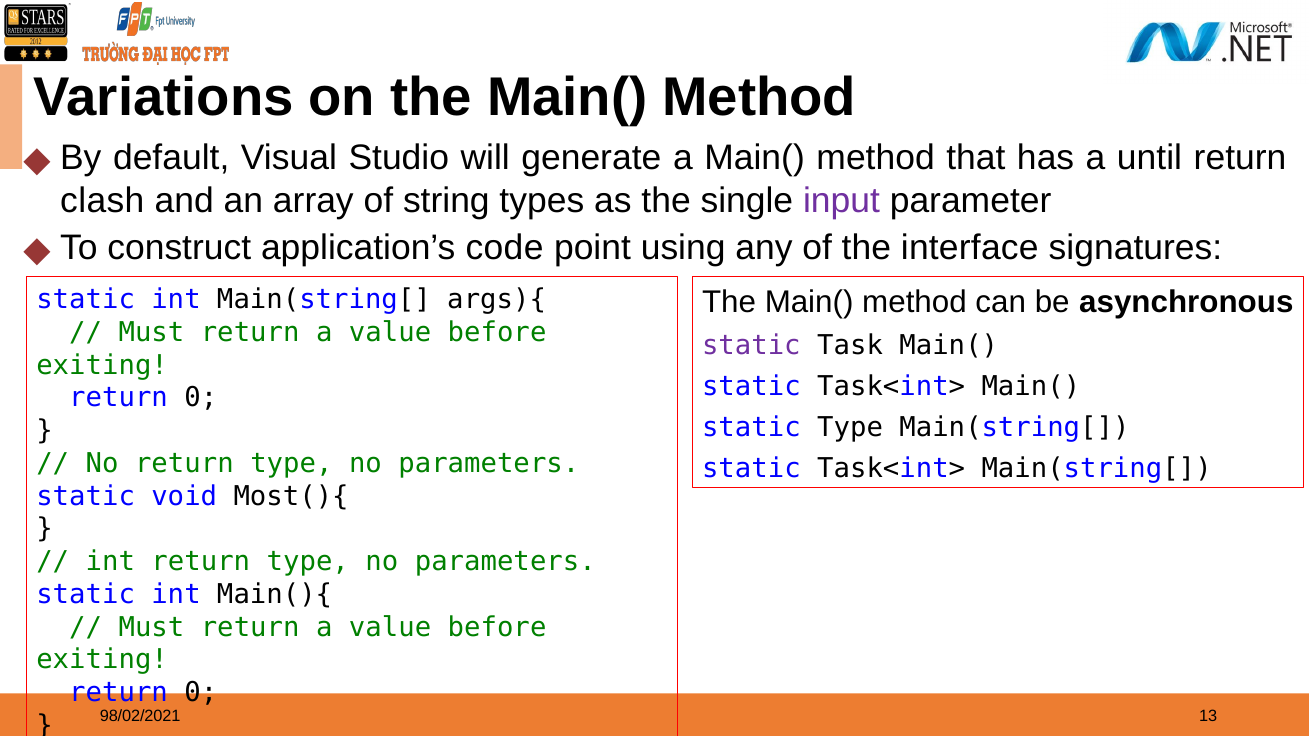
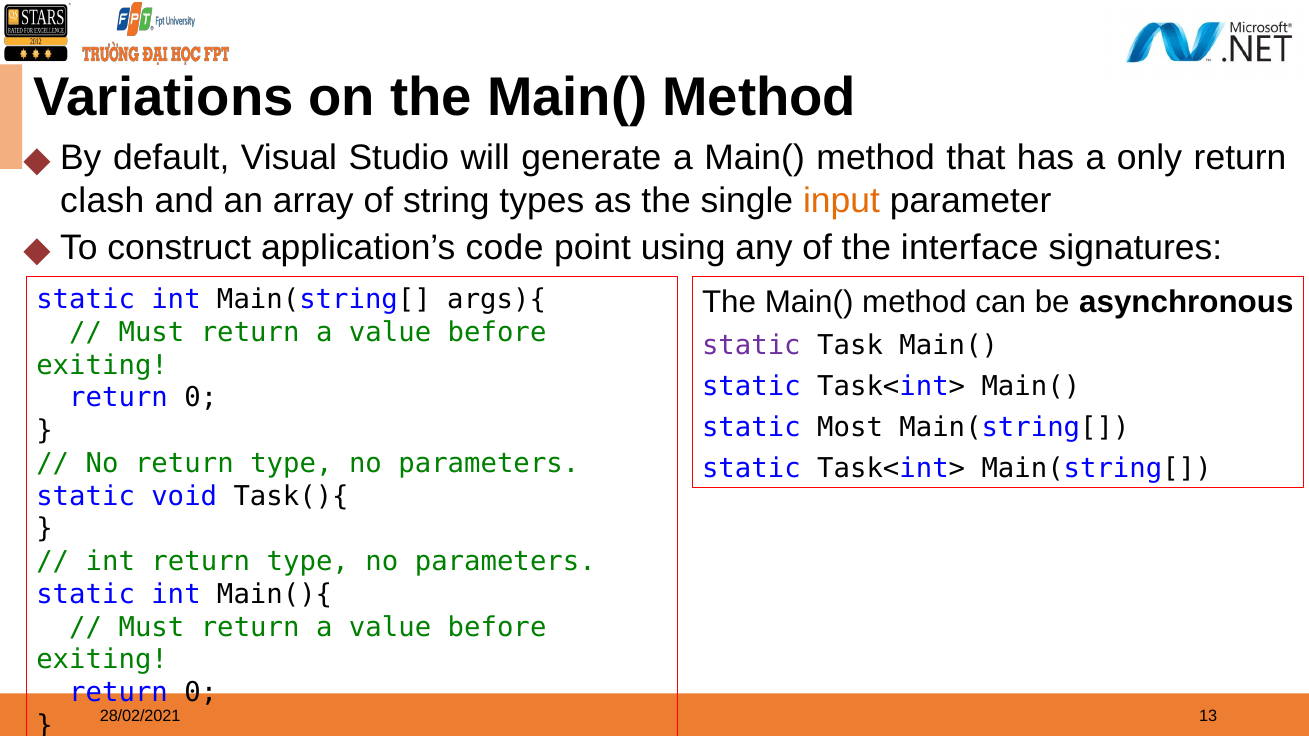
until: until -> only (1150, 158)
input colour: purple -> orange (841, 201)
static Type: Type -> Most (850, 428)
Most(){: Most(){ -> Task(){ (291, 496)
98/02/2021: 98/02/2021 -> 28/02/2021 (140, 716)
